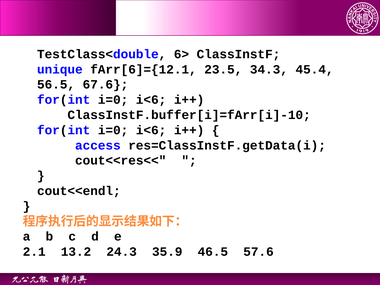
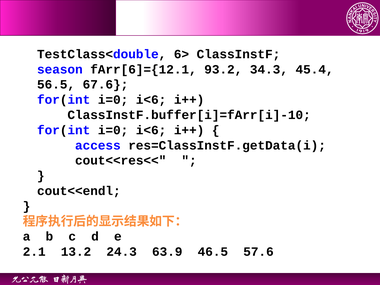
unique: unique -> season (60, 69)
23.5: 23.5 -> 93.2 (223, 69)
35.9: 35.9 -> 63.9 (167, 252)
